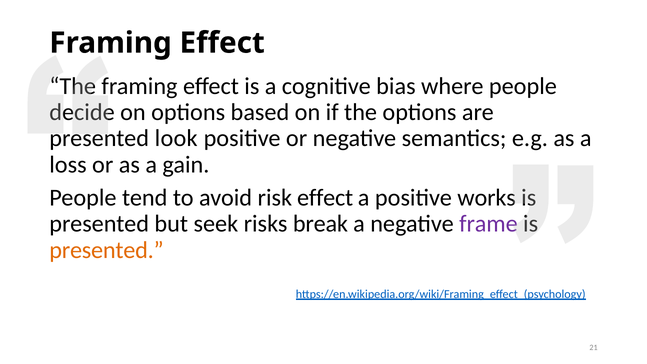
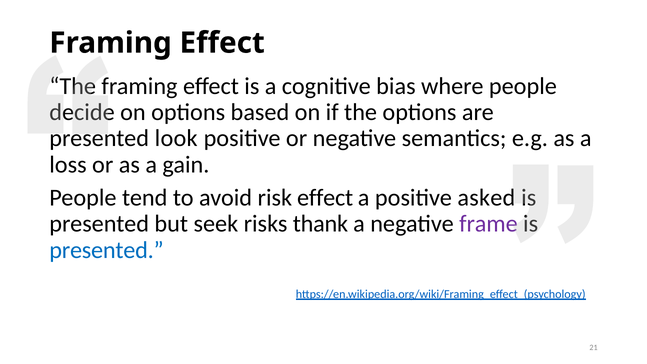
works: works -> asked (486, 198)
break: break -> thank (320, 224)
presented colour: orange -> blue (106, 250)
